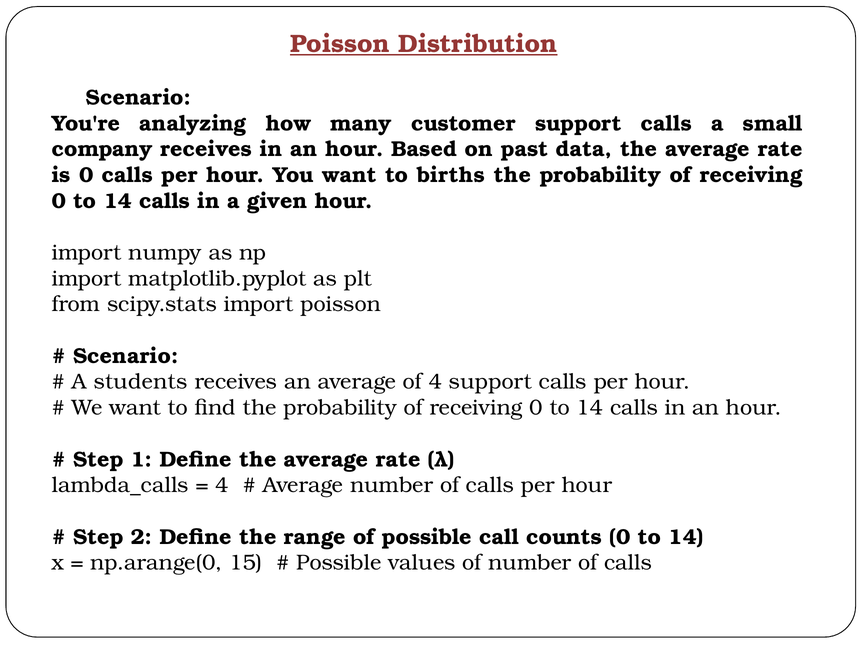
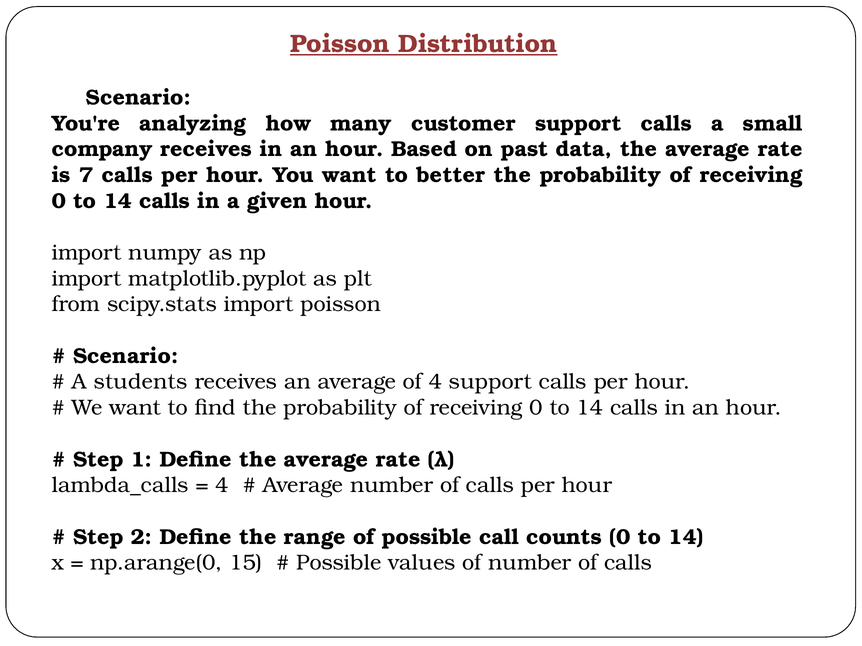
is 0: 0 -> 7 (86, 175)
births: births -> better (451, 175)
